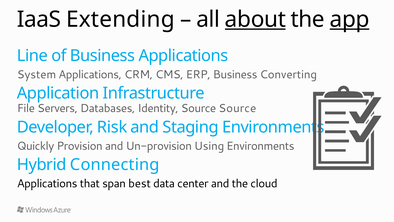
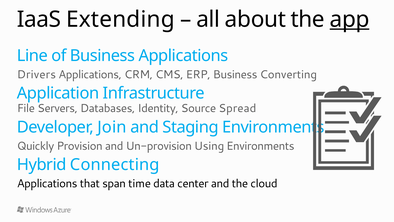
about underline: present -> none (255, 19)
System: System -> Drivers (36, 74)
Source Source: Source -> Spread (237, 108)
Risk: Risk -> Join (112, 127)
best: best -> time (140, 183)
